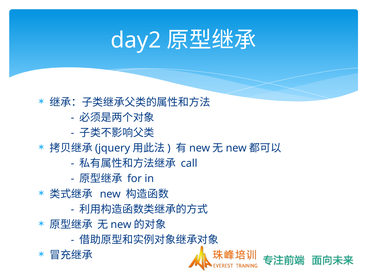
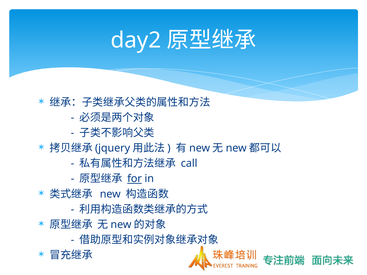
for underline: none -> present (135, 179)
